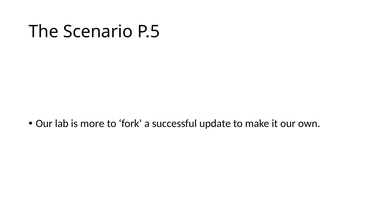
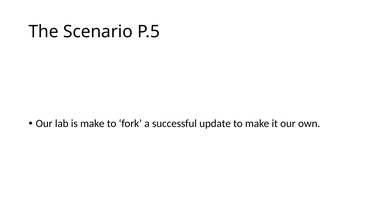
is more: more -> make (92, 123)
